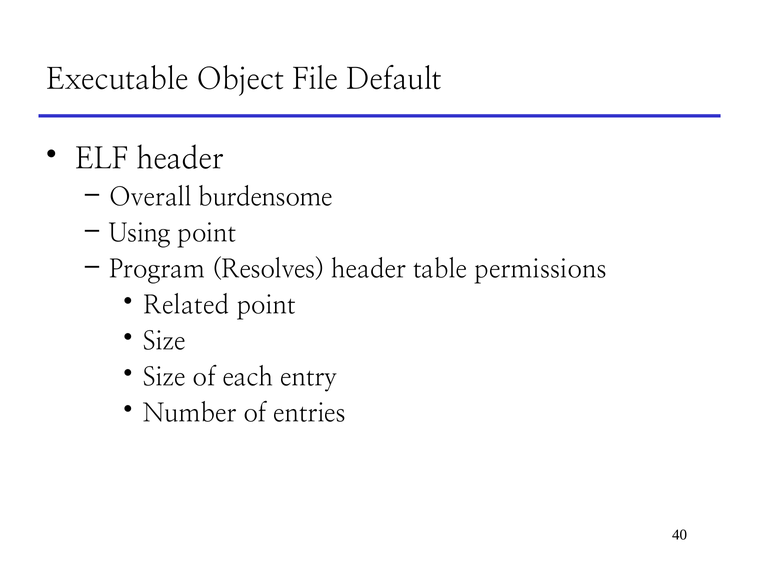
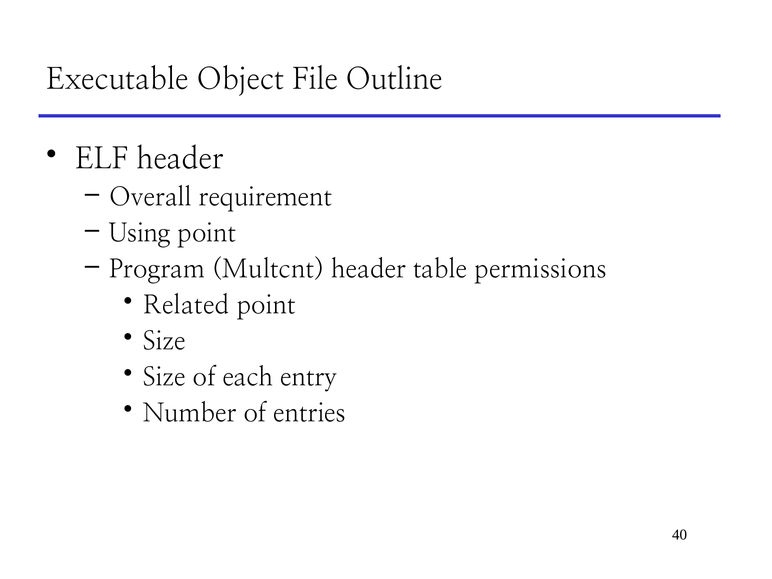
Default: Default -> Outline (394, 79)
burdensome: burdensome -> requirement (265, 197)
Resolves: Resolves -> Multcnt (268, 269)
